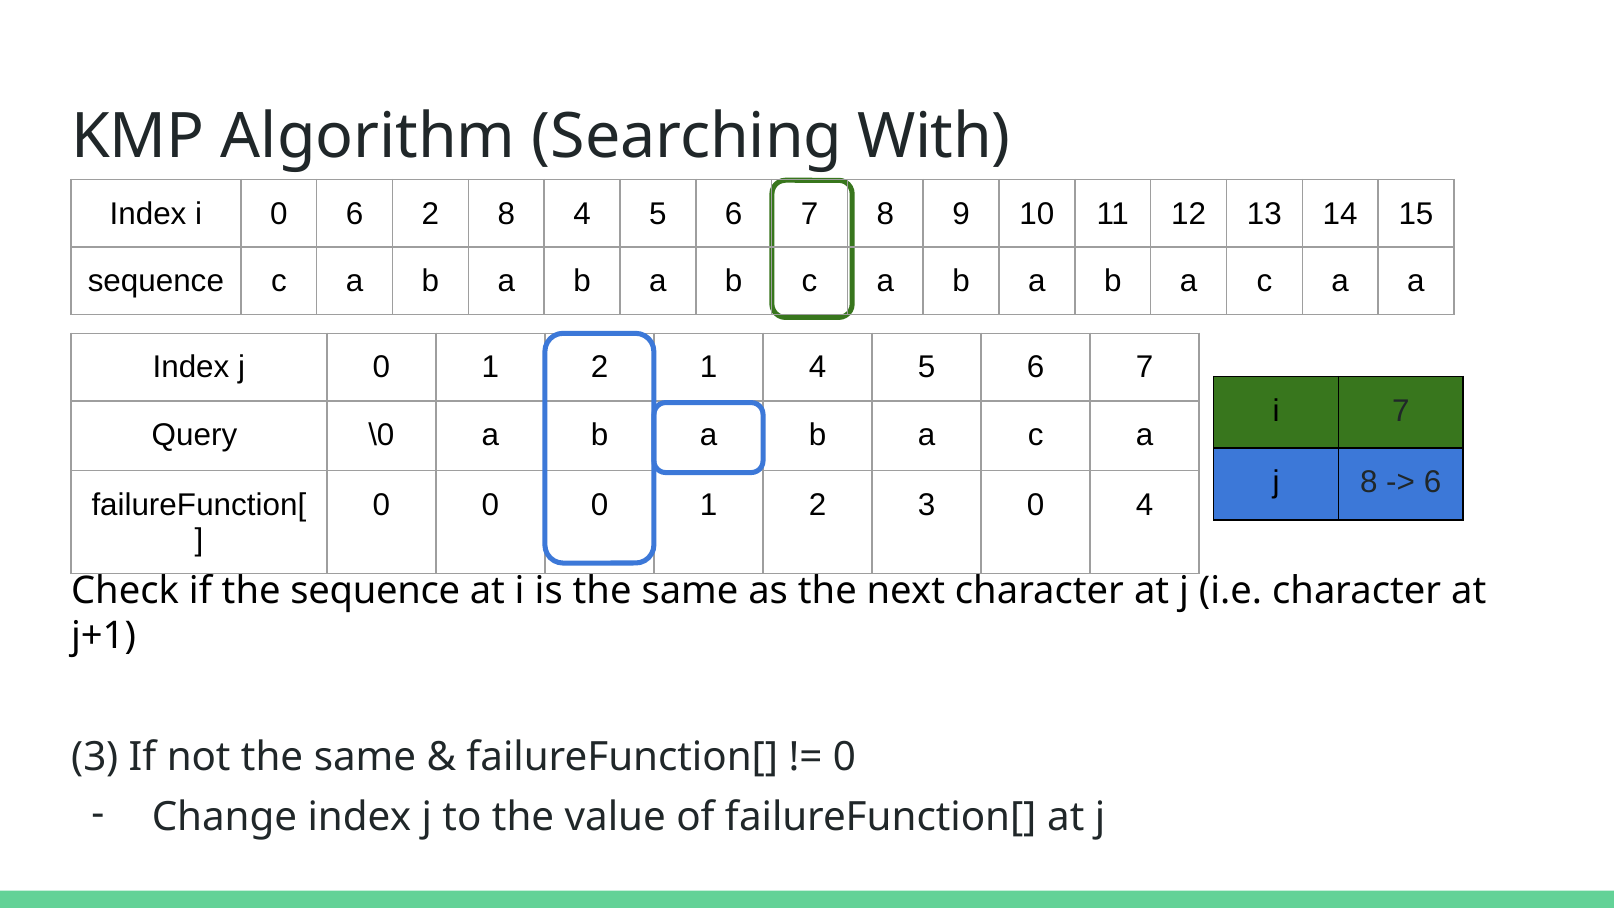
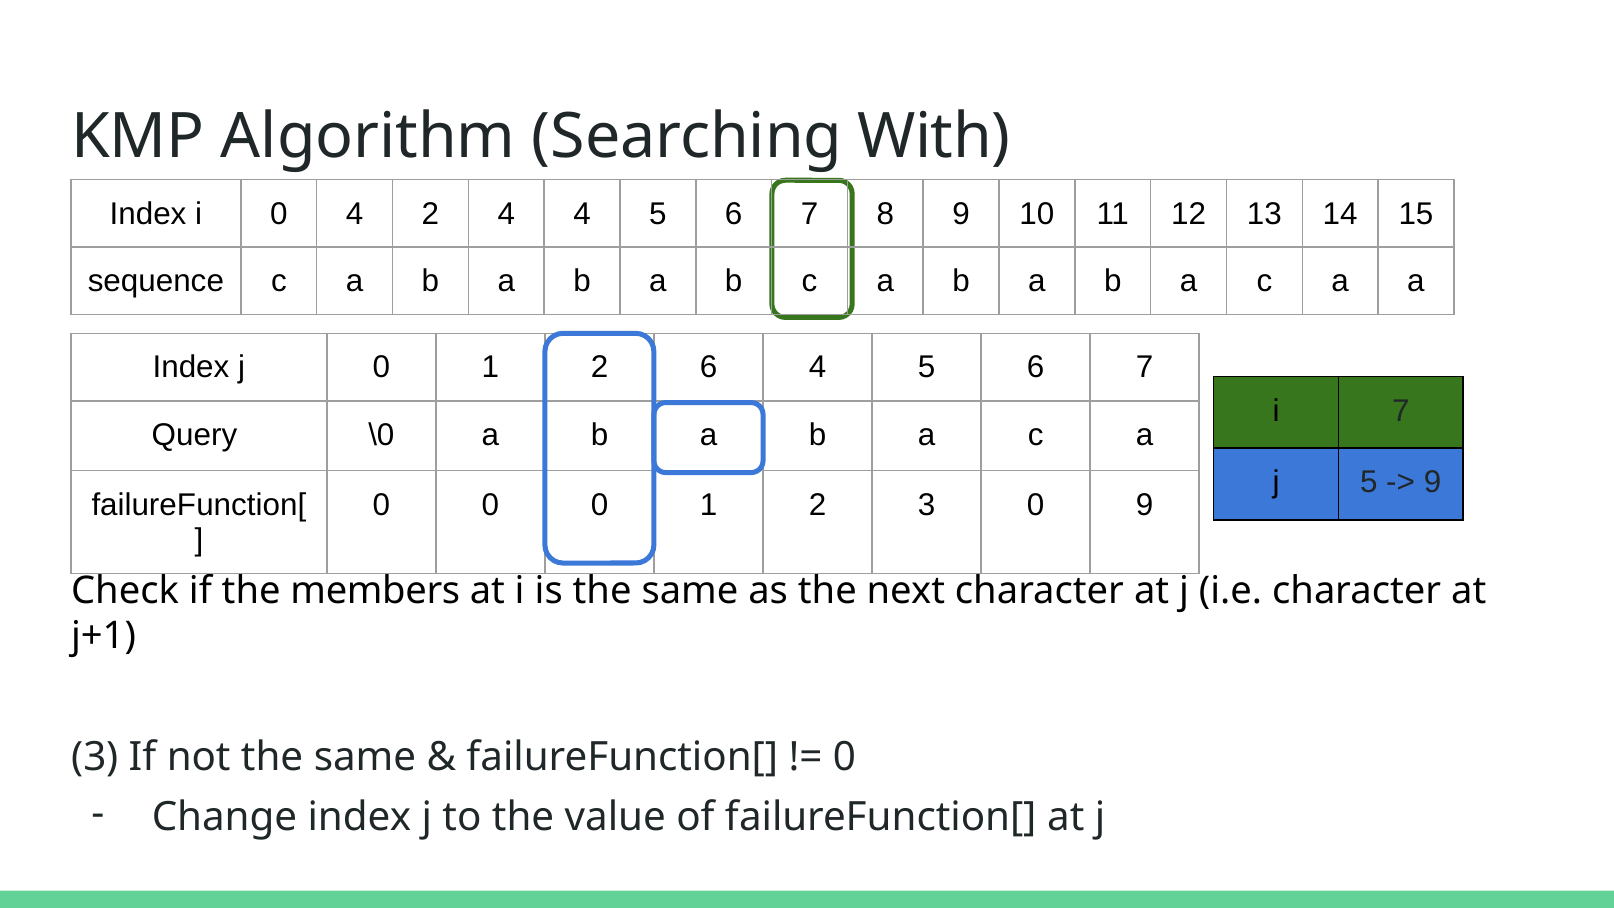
0 6: 6 -> 4 (355, 214)
2 8: 8 -> 4 (506, 214)
2 1: 1 -> 6 (709, 368)
j 8: 8 -> 5 (1369, 482)
6: 6 -> 9 (1432, 482)
0 4: 4 -> 9 (1145, 505)
the sequence: sequence -> members (375, 590)
